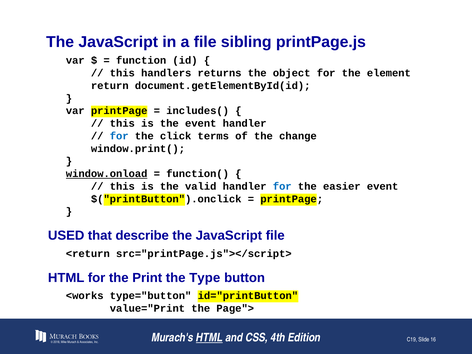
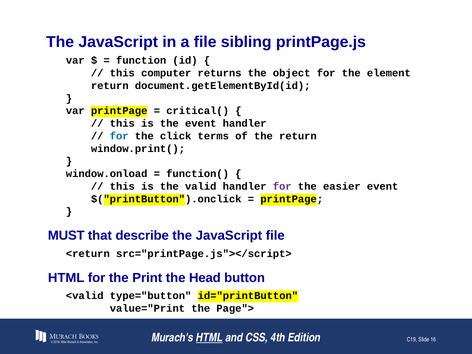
handlers: handlers -> computer (166, 73)
includes(: includes( -> critical( (198, 111)
the change: change -> return (298, 136)
window.onload underline: present -> none (107, 174)
for colour: blue -> purple (282, 186)
USED: USED -> MUST (66, 236)
Type: Type -> Head (205, 278)
<works: <works -> <valid (85, 296)
